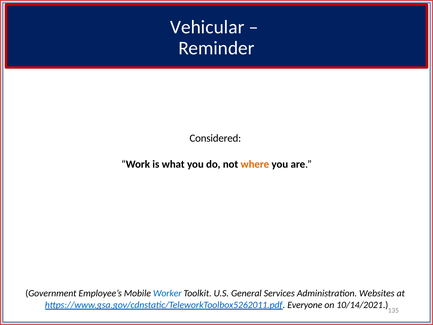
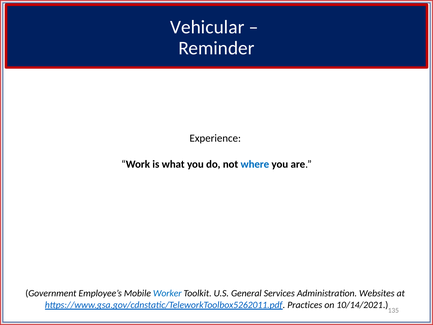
Considered: Considered -> Experience (215, 138)
where colour: orange -> blue (255, 164)
Everyone: Everyone -> Practices (305, 305)
